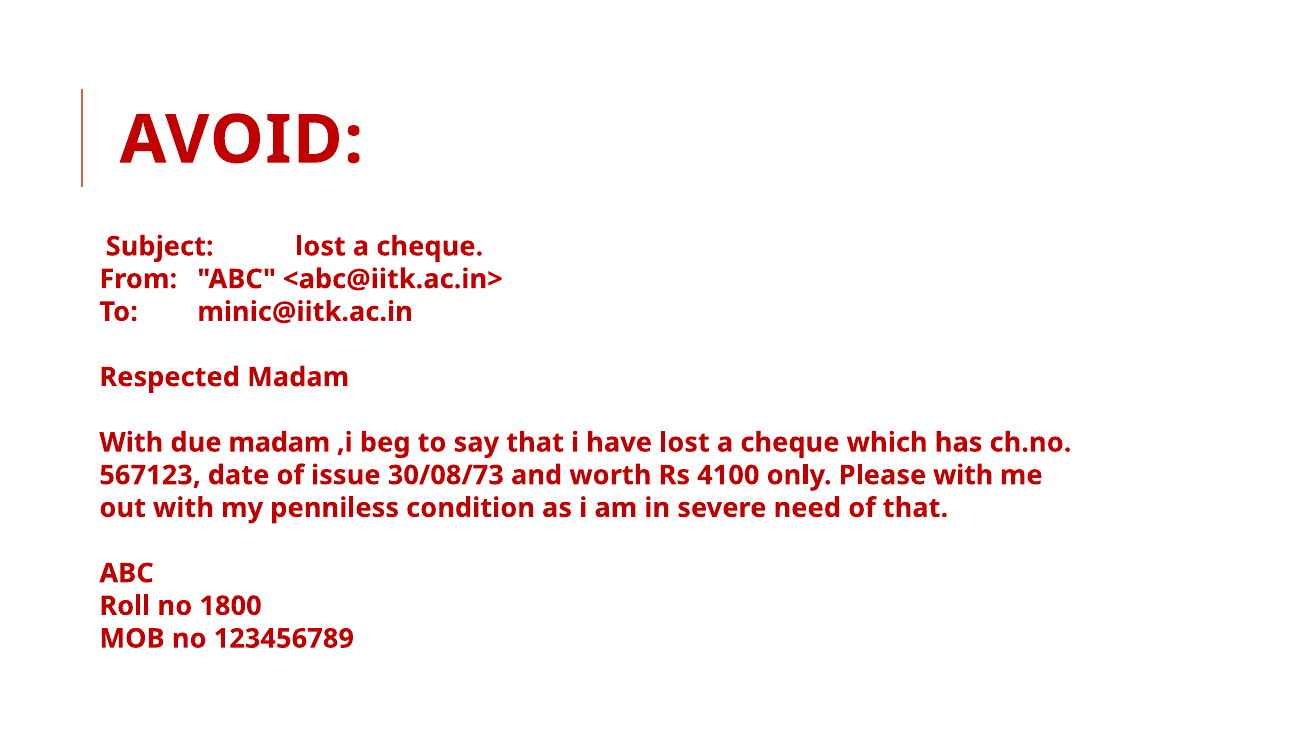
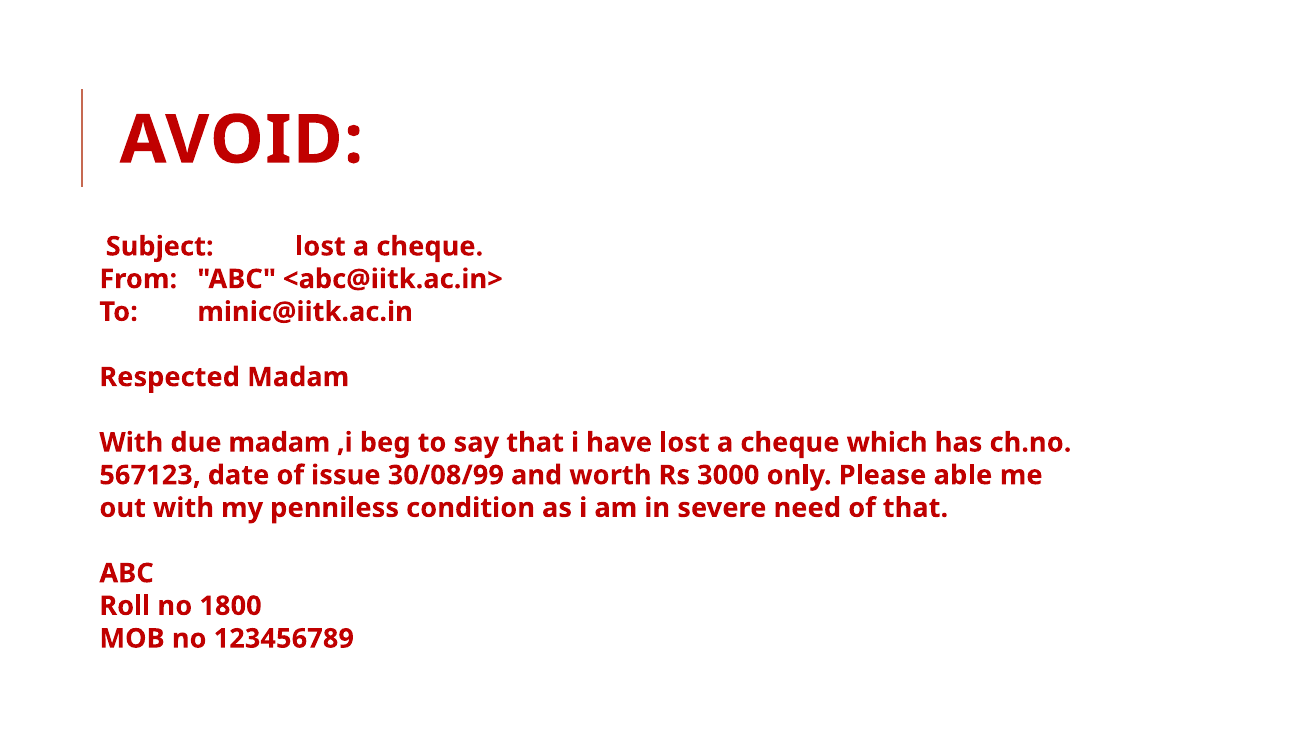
30/08/73: 30/08/73 -> 30/08/99 (446, 475)
4100: 4100 -> 3000 (728, 475)
Please with: with -> able (963, 475)
